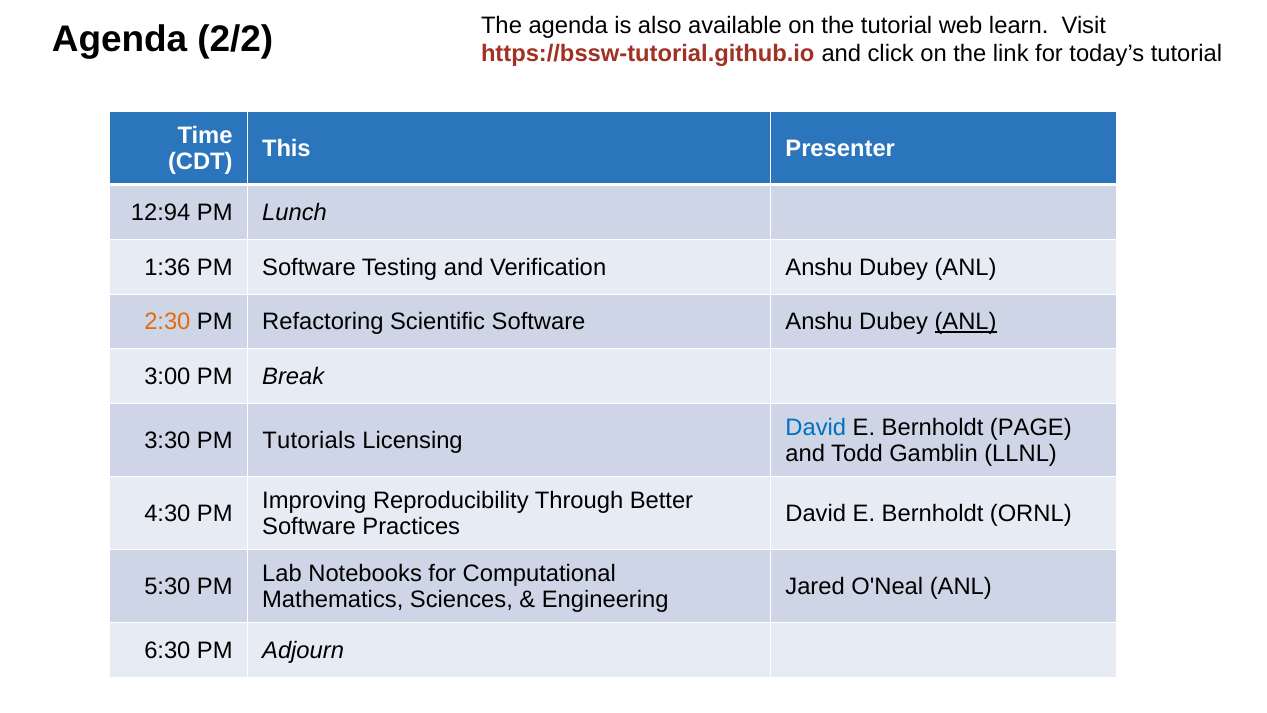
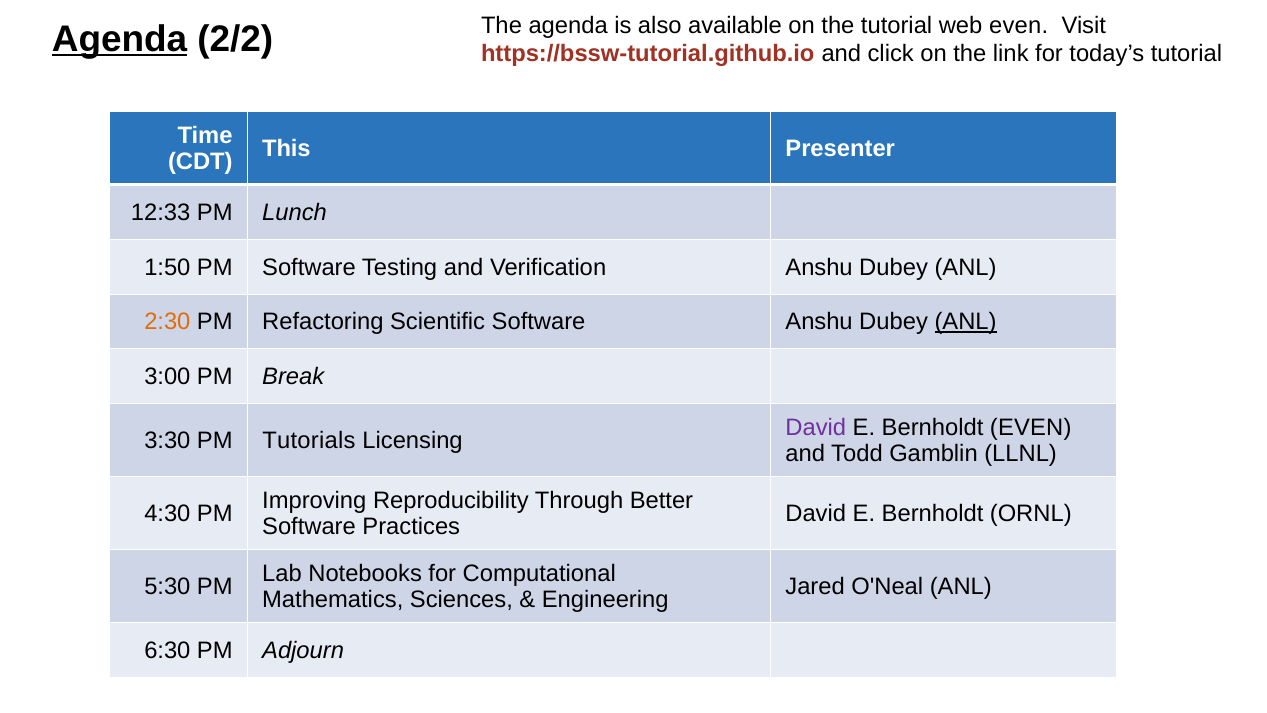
web learn: learn -> even (1019, 25)
Agenda underline: none -> present (120, 39)
12:94: 12:94 -> 12:33 (161, 212)
1:36: 1:36 -> 1:50 (167, 267)
David colour: blue -> purple (816, 427)
Bernholdt PAGE: PAGE -> EVEN (1031, 427)
